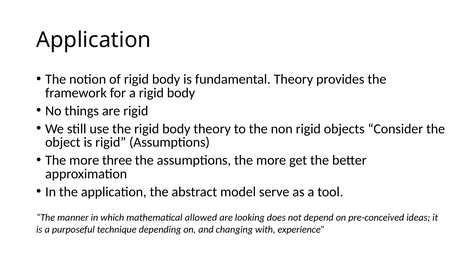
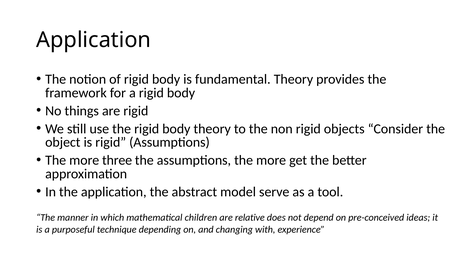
allowed: allowed -> children (201, 217)
looking: looking -> relative (250, 217)
